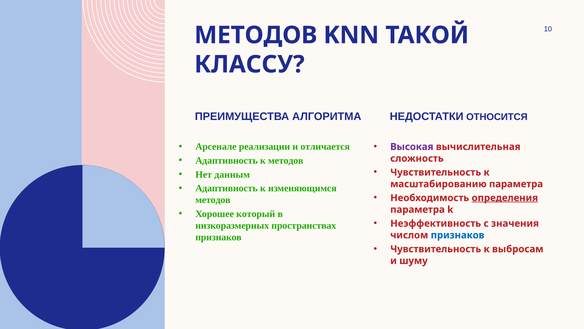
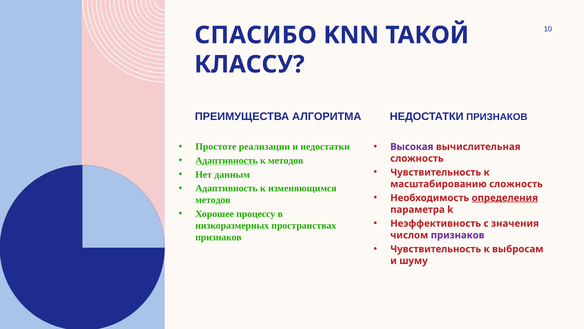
МЕТОДОВ: МЕТОДОВ -> СПАСИБО (256, 35)
НЕДОСТАТКИ ОТНОСИТСЯ: ОТНОСИТСЯ -> ПРИЗНАКОВ (497, 117)
Арсенале: Арсенале -> Простоте (216, 147)
и отличается: отличается -> недостатки (325, 147)
Адаптивность underline: none -> present (227, 160)
масштабированию параметра: параметра -> сложность (516, 184)
который: который -> процессу (256, 214)
признаков colour: blue -> purple (458, 235)
